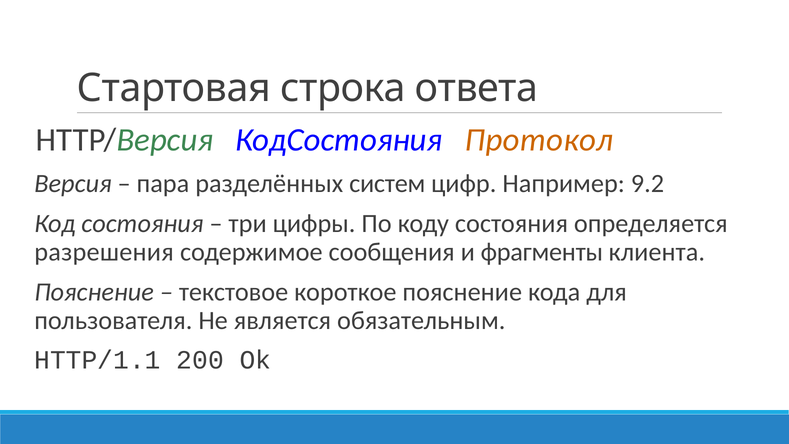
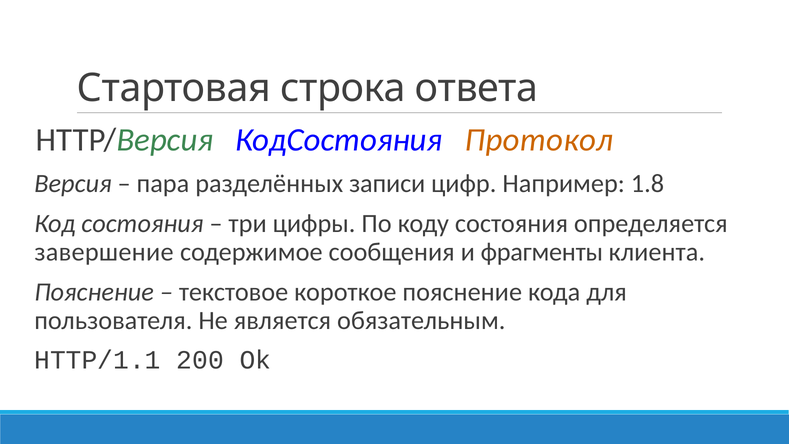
систем: систем -> записи (387, 183)
9.2: 9.2 -> 1.8 (647, 183)
разрешения: разрешения -> завершение (104, 252)
